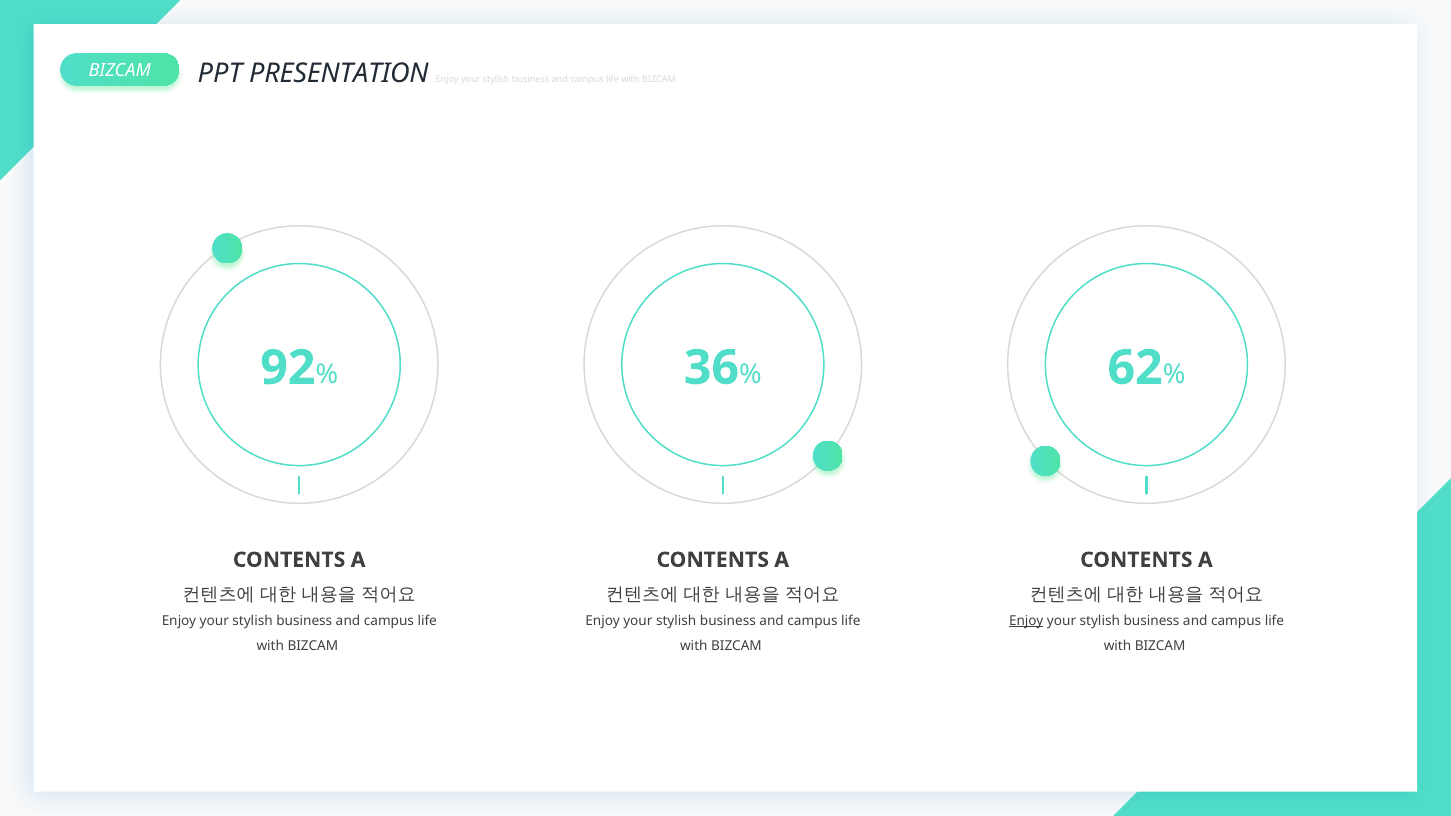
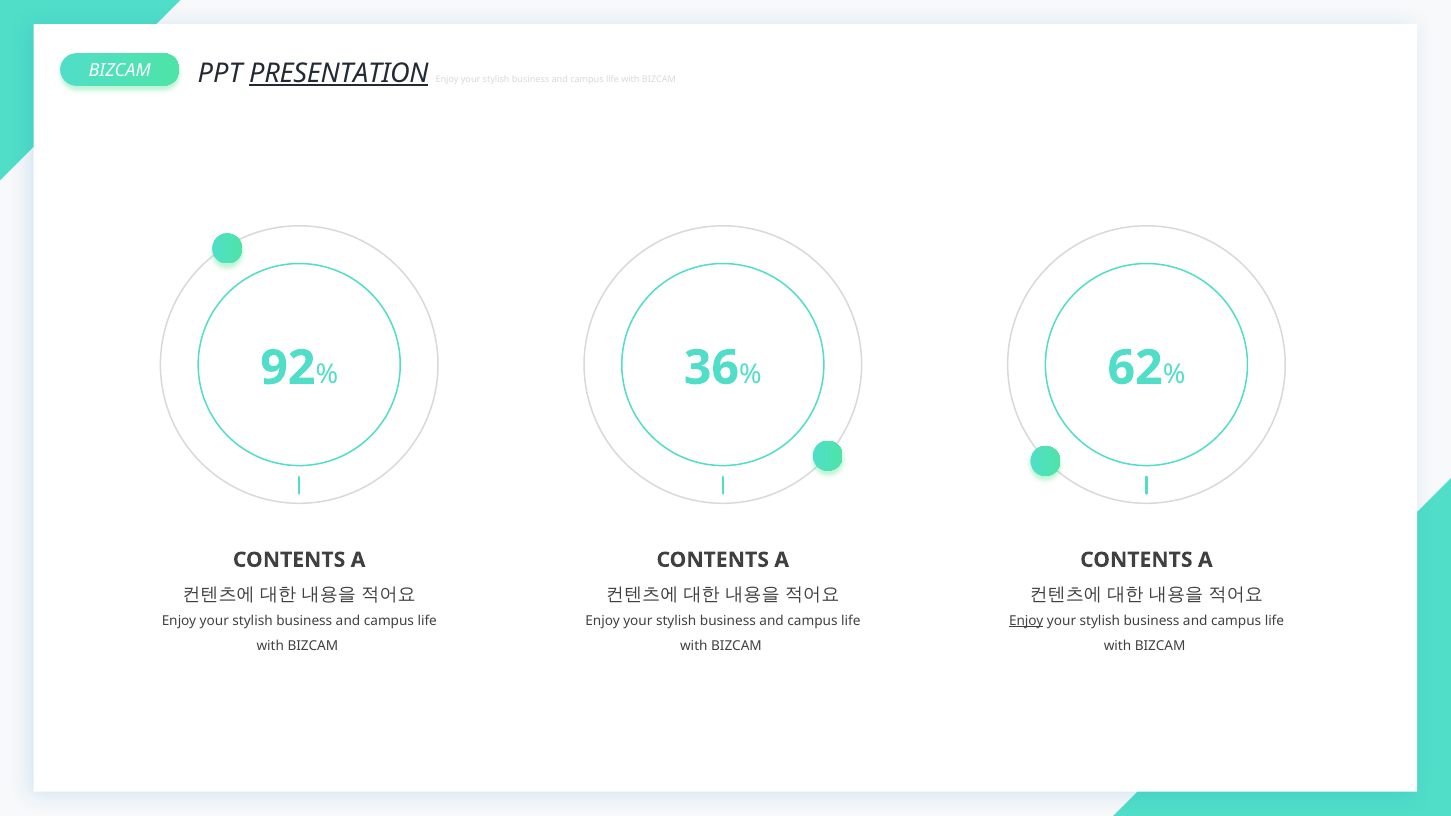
PRESENTATION underline: none -> present (339, 73)
